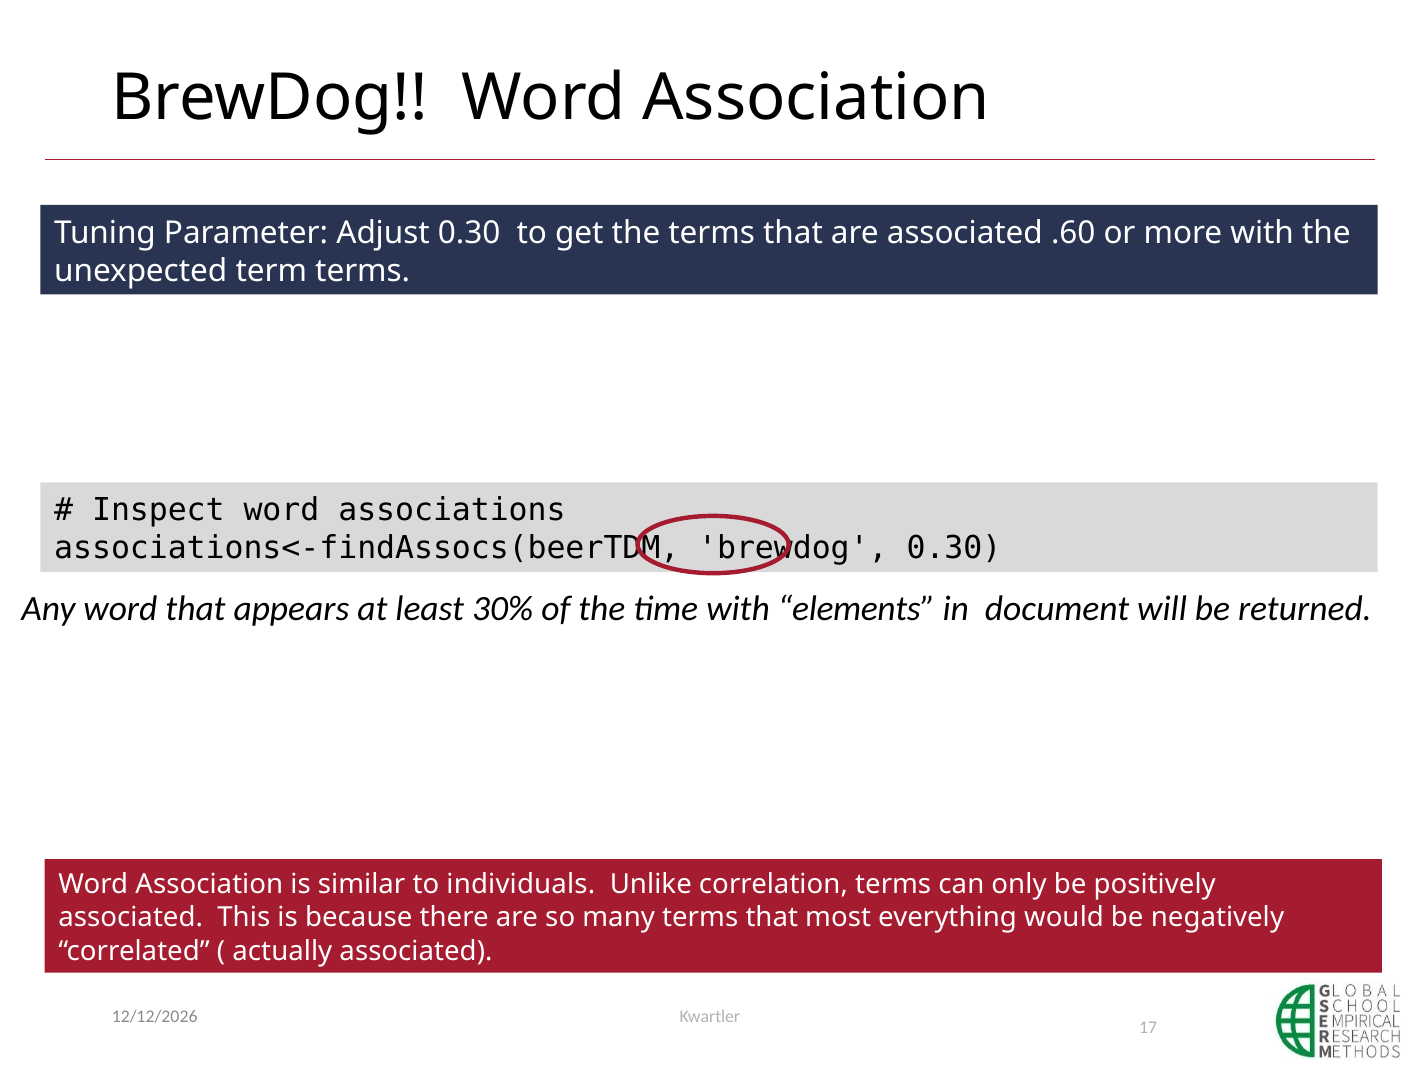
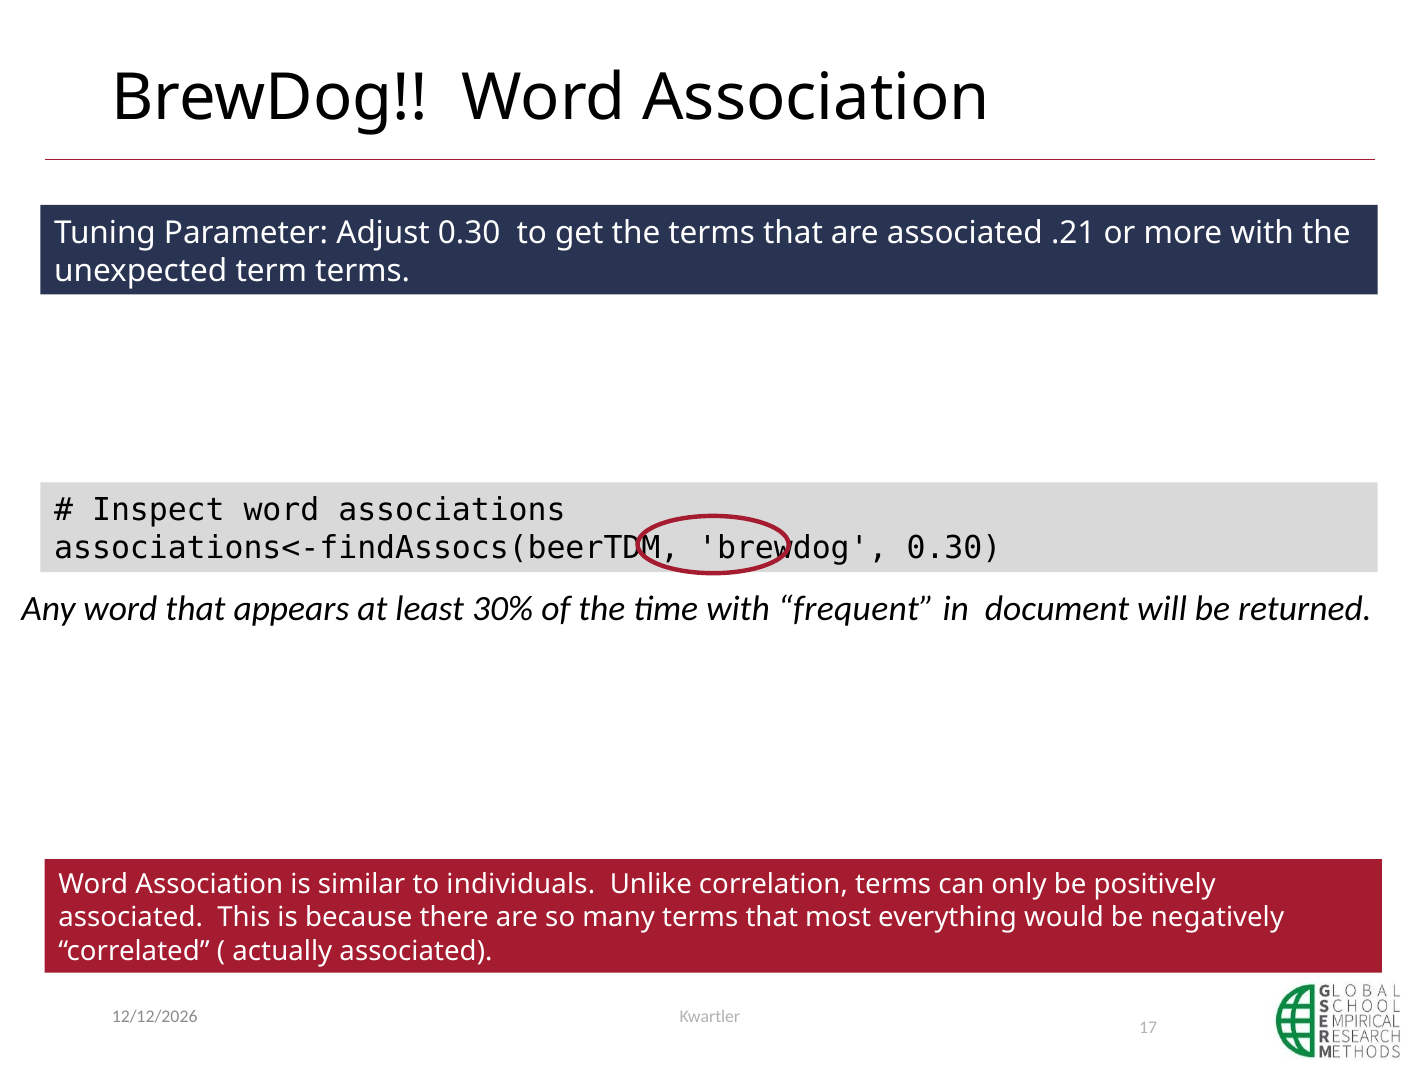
.60: .60 -> .21 (1073, 233)
elements: elements -> frequent (856, 609)
